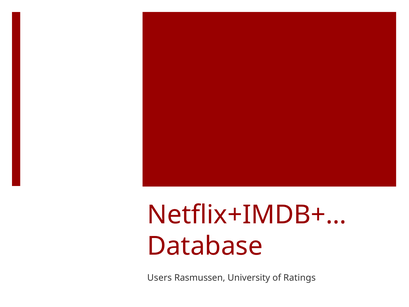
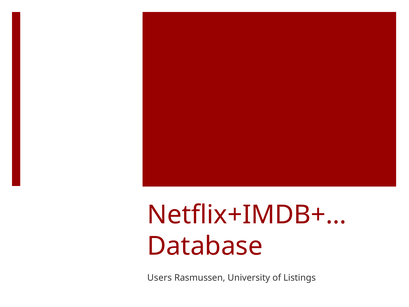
Ratings: Ratings -> Listings (300, 278)
